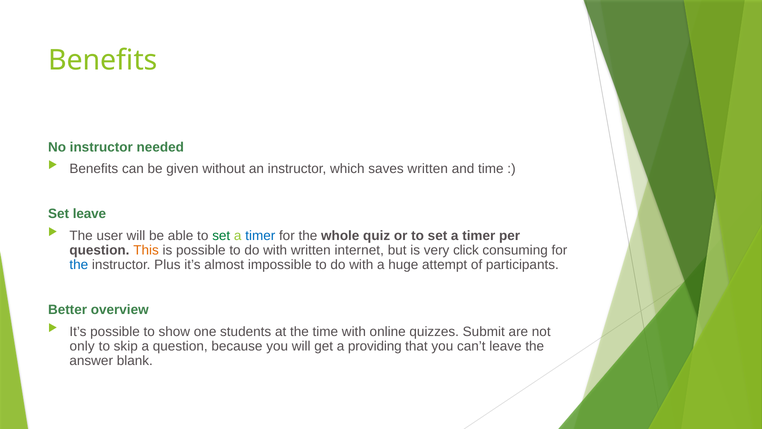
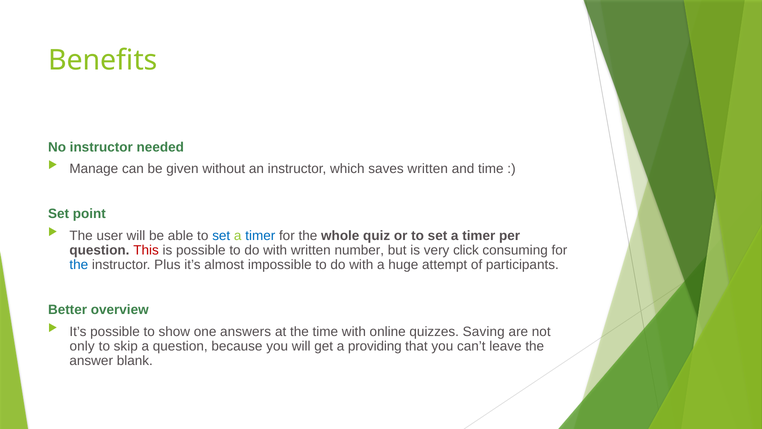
Benefits: Benefits -> Manage (94, 169)
Set leave: leave -> point (89, 214)
set colour: green -> blue (221, 235)
This colour: orange -> red (146, 250)
internet: internet -> number (359, 250)
students: students -> answers (246, 331)
Submit: Submit -> Saving (484, 331)
